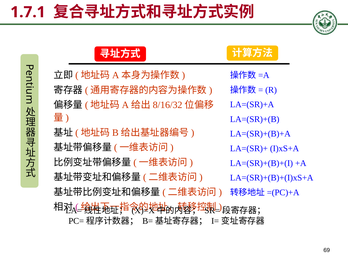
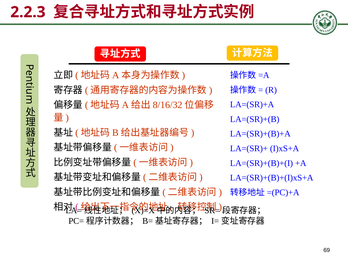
1.7.1: 1.7.1 -> 2.2.3 (28, 12)
